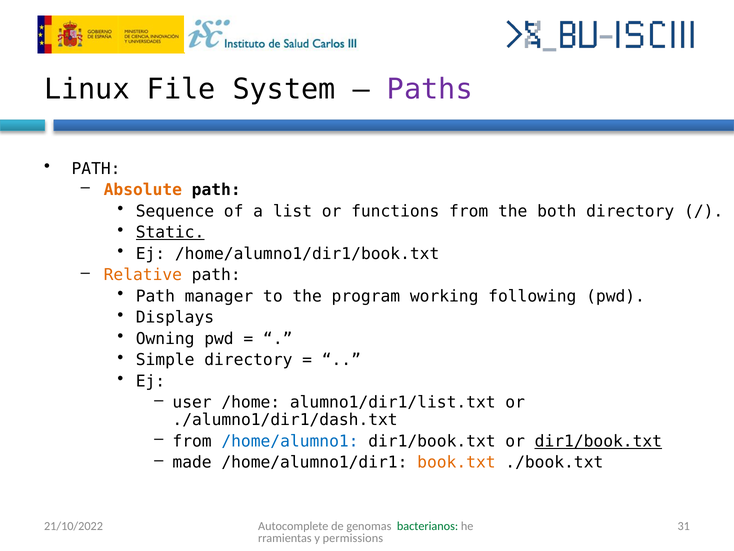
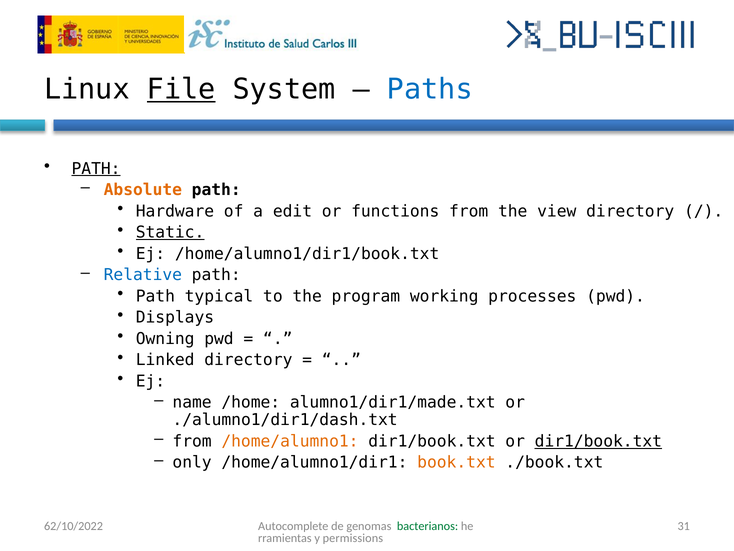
File underline: none -> present (181, 89)
Paths colour: purple -> blue (430, 89)
PATH underline: none -> present (96, 168)
Sequence: Sequence -> Hardware (175, 211)
list: list -> edit (292, 211)
both: both -> view (557, 211)
Relative colour: orange -> blue (143, 275)
manager: manager -> typical (219, 296)
following: following -> processes (532, 296)
Simple: Simple -> Linked (165, 360)
user: user -> name (192, 402)
alumno1/dir1/list.txt: alumno1/dir1/list.txt -> alumno1/dir1/made.txt (393, 402)
/home/alumno1 colour: blue -> orange (290, 441)
made: made -> only (192, 462)
21/10/2022: 21/10/2022 -> 62/10/2022 (73, 526)
